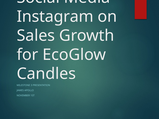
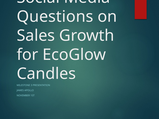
Instagram: Instagram -> Questions (55, 17)
